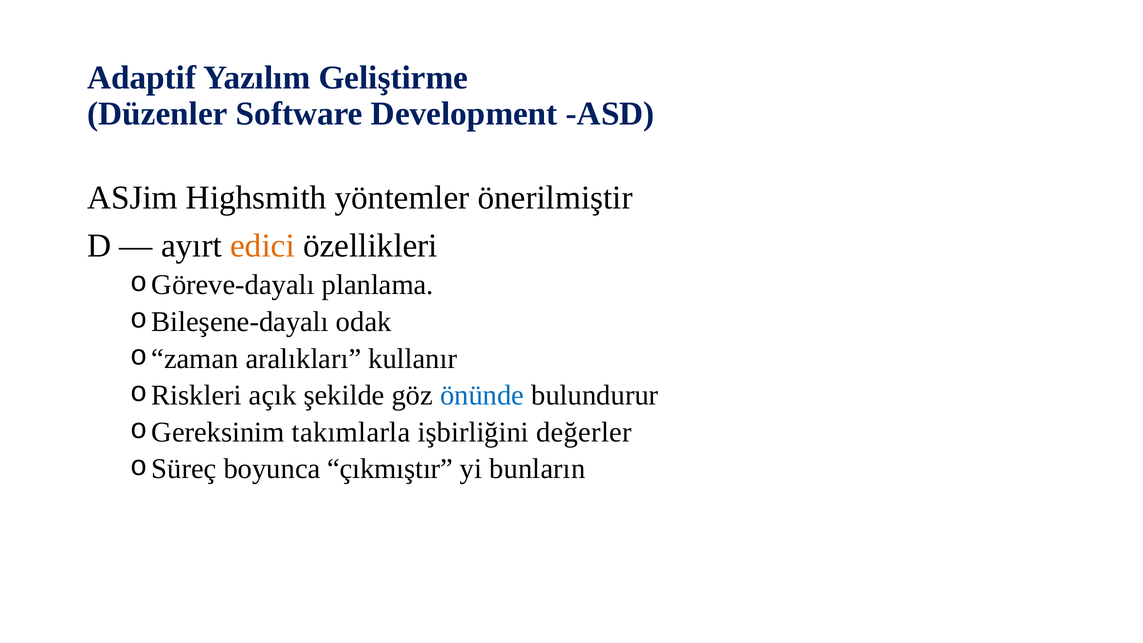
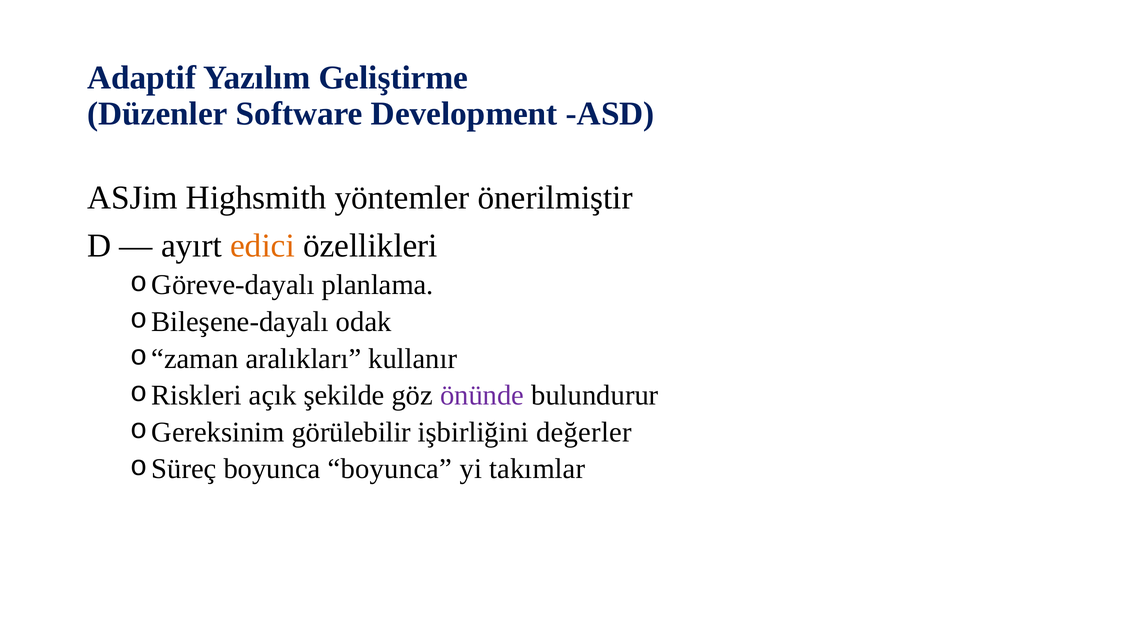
önünde colour: blue -> purple (482, 395)
takımlarla: takımlarla -> görülebilir (351, 432)
boyunca çıkmıştır: çıkmıştır -> boyunca (390, 469)
bunların: bunların -> takımlar (537, 469)
